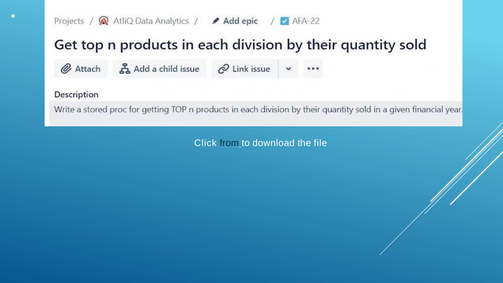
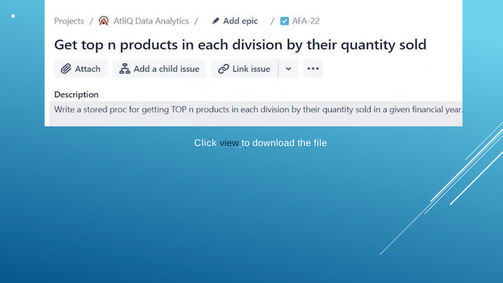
from: from -> view (229, 143)
